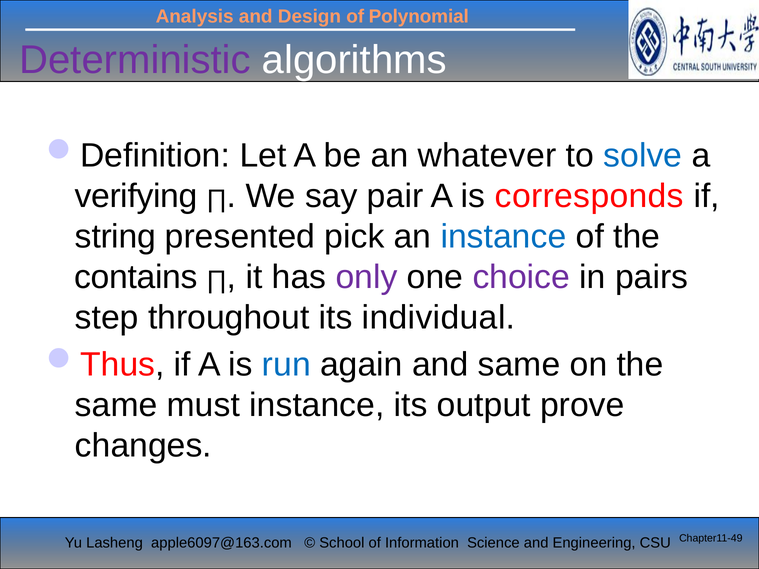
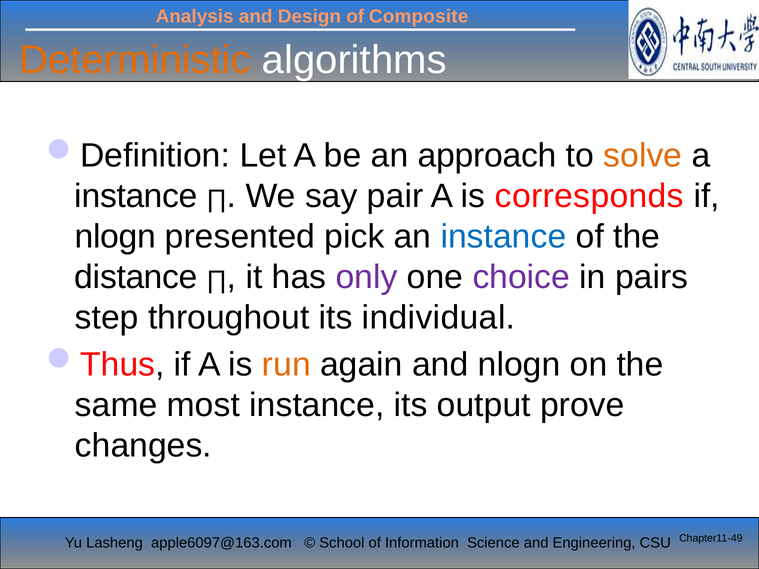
Polynomial: Polynomial -> Composite (419, 16)
Deterministic colour: purple -> orange (135, 60)
whatever: whatever -> approach (487, 156)
solve colour: blue -> orange (643, 156)
verifying: verifying -> instance (136, 196)
string: string -> nlogn (115, 237)
contains: contains -> distance (136, 277)
run colour: blue -> orange (286, 365)
and same: same -> nlogn (519, 365)
must: must -> most (203, 405)
